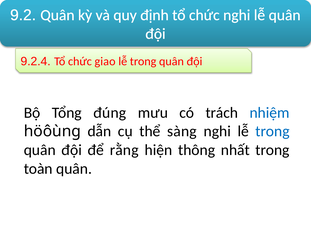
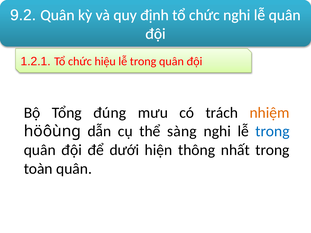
9.2.4: 9.2.4 -> 1.2.1 (36, 61)
giao: giao -> hiệu (105, 61)
nhiệm colour: blue -> orange (270, 113)
rằng: rằng -> dưới (124, 150)
